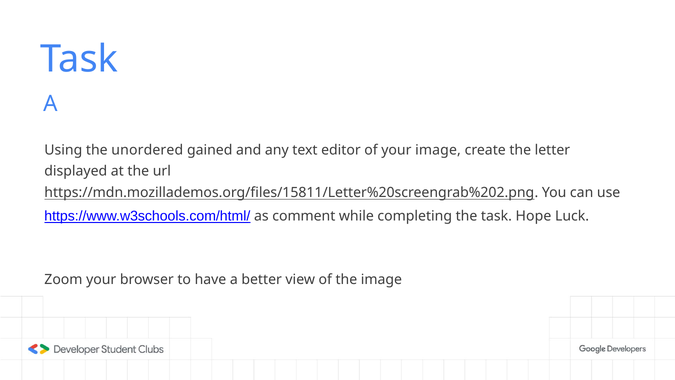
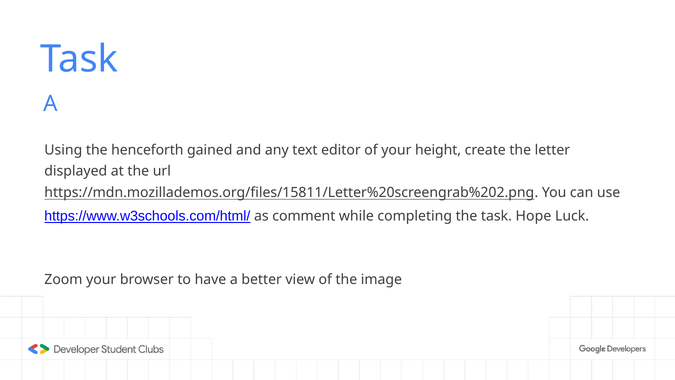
unordered: unordered -> henceforth (147, 150)
your image: image -> height (438, 150)
